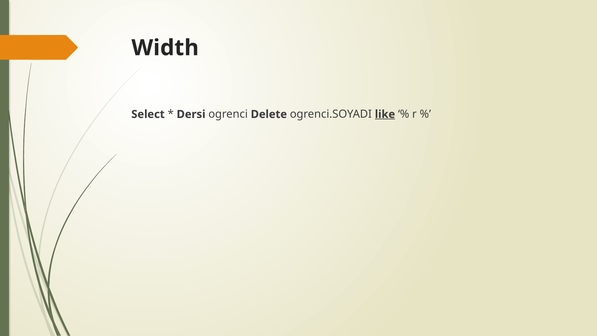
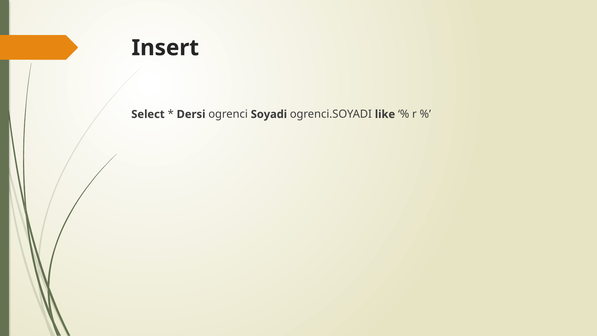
Width: Width -> Insert (165, 48)
Delete: Delete -> Soyadi (269, 114)
like underline: present -> none (385, 114)
